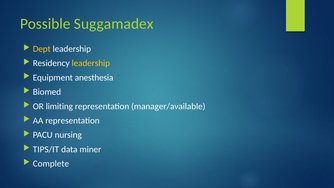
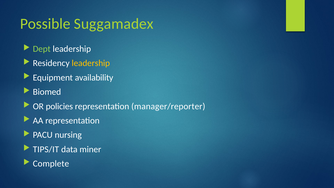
Dept colour: yellow -> light green (42, 49)
anesthesia: anesthesia -> availability (94, 78)
limiting: limiting -> policies (59, 106)
manager/available: manager/available -> manager/reporter (168, 106)
